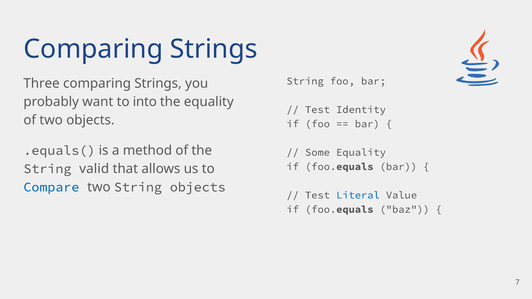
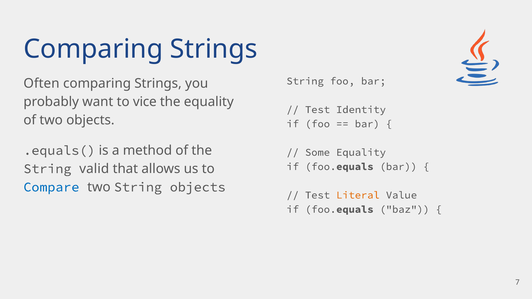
Three: Three -> Often (42, 84)
into: into -> vice (145, 102)
Literal colour: blue -> orange (358, 195)
